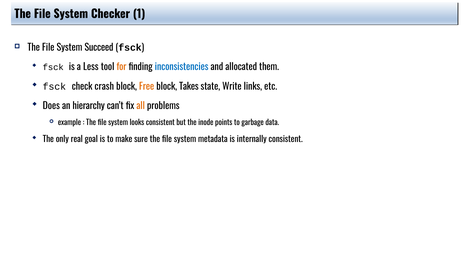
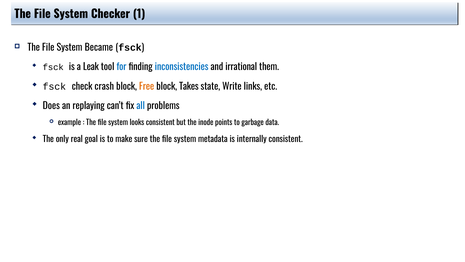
Succeed: Succeed -> Became (99, 48)
Less: Less -> Leak (91, 67)
for colour: orange -> blue (121, 67)
allocated: allocated -> irrational (241, 67)
hierarchy: hierarchy -> replaying (89, 106)
all colour: orange -> blue (141, 106)
